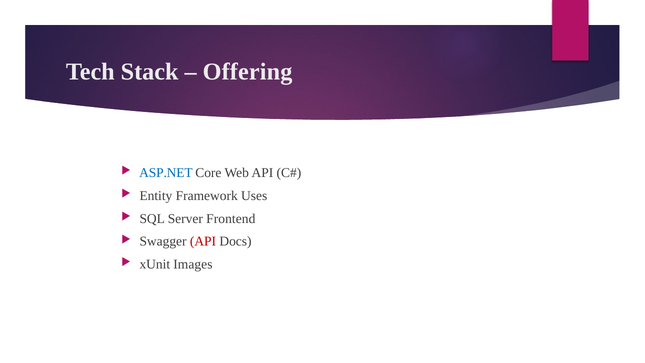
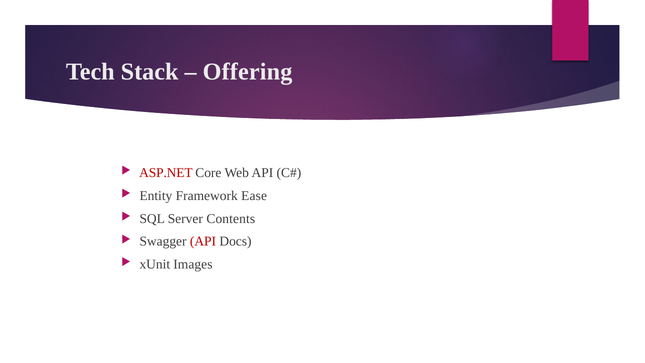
ASP.NET colour: blue -> red (166, 173)
Uses: Uses -> Ease (254, 196)
Frontend: Frontend -> Contents (231, 218)
